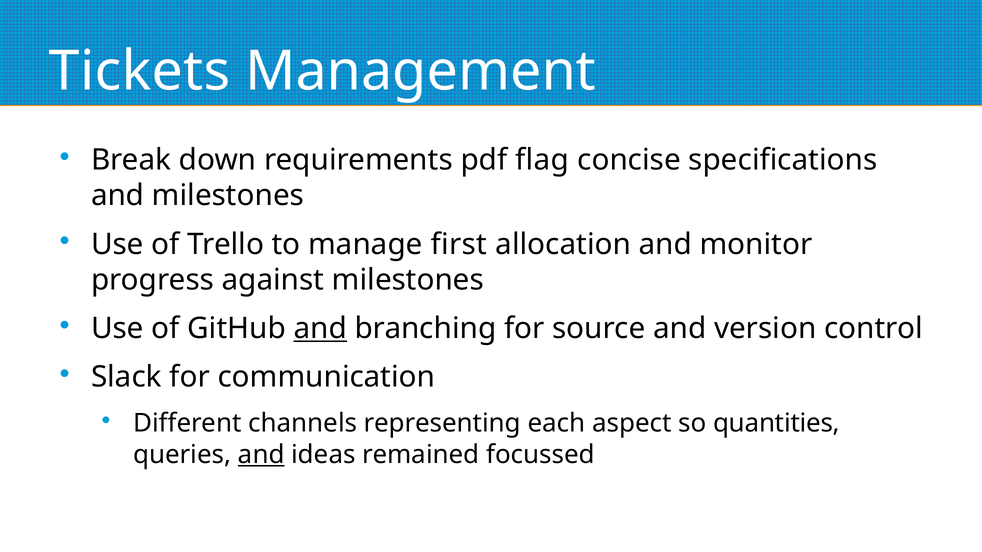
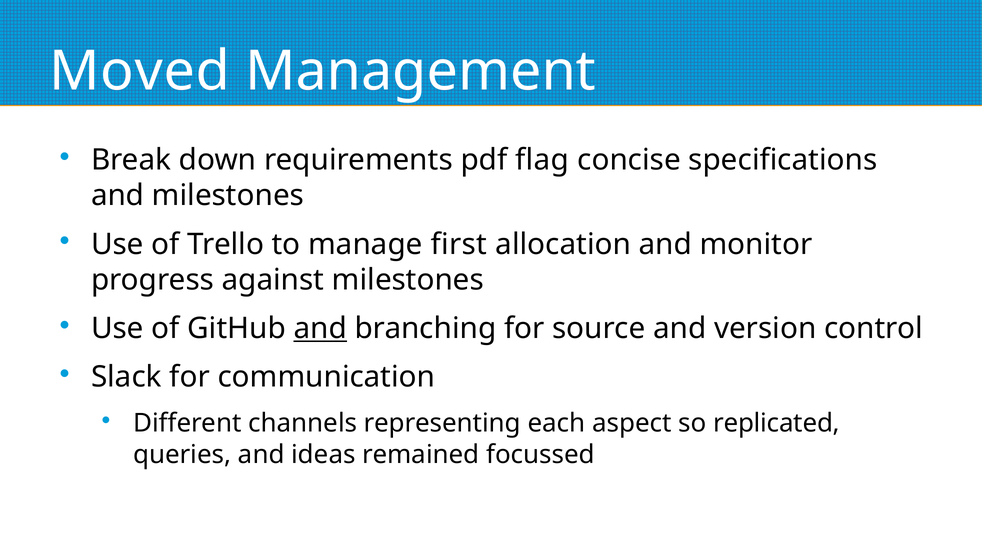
Tickets: Tickets -> Moved (140, 71)
quantities: quantities -> replicated (776, 424)
and underline: present -> none (261, 455)
